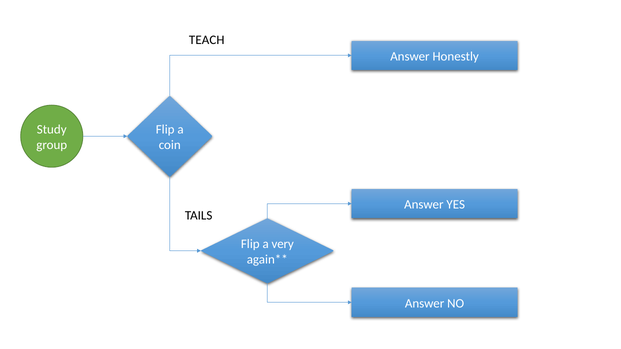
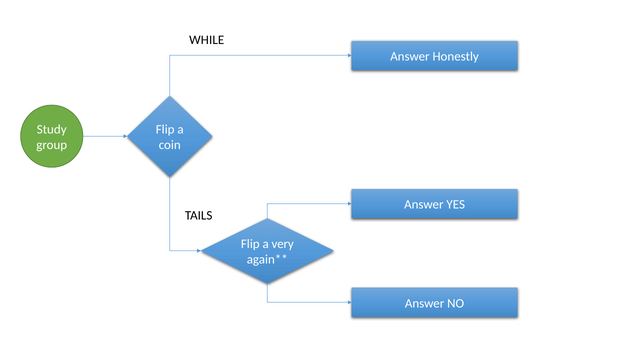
TEACH: TEACH -> WHILE (207, 40)
